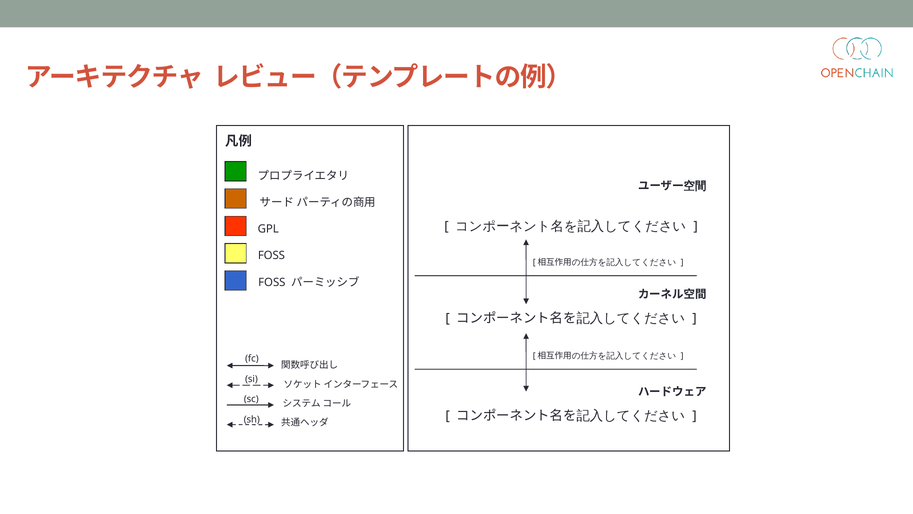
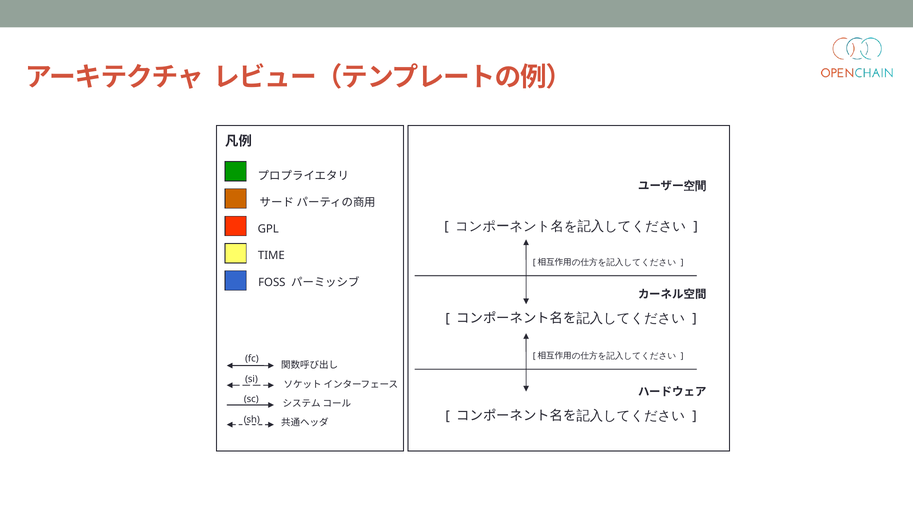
FOSS: FOSS -> TIME (271, 255)
